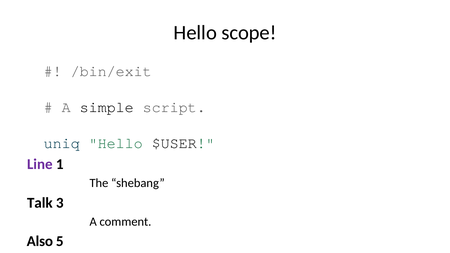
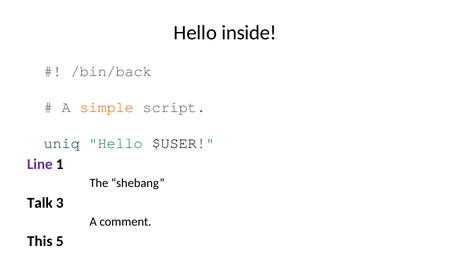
scope: scope -> inside (249, 33)
/bin/exit: /bin/exit -> /bin/back (111, 71)
simple colour: black -> orange (107, 107)
Also: Also -> This (40, 241)
